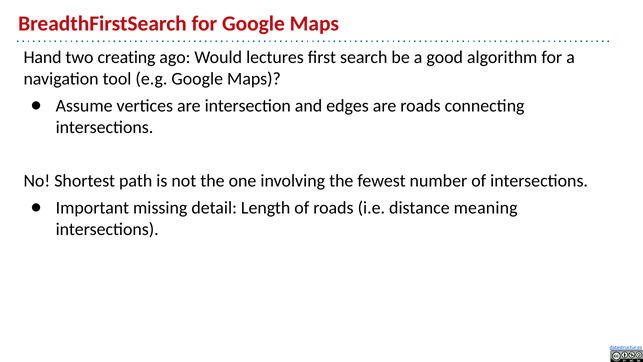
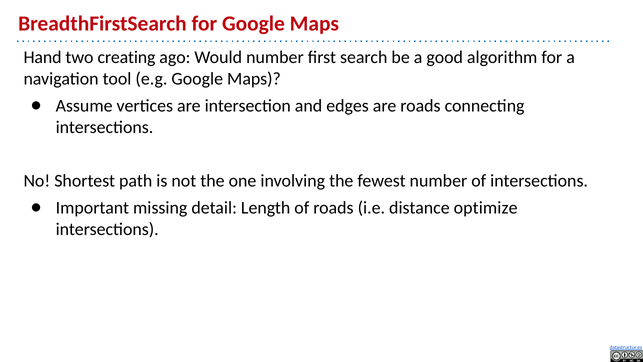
Would lectures: lectures -> number (275, 58)
meaning: meaning -> optimize (486, 208)
